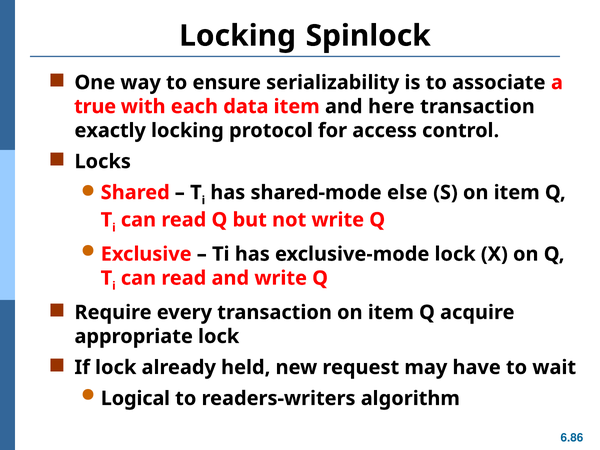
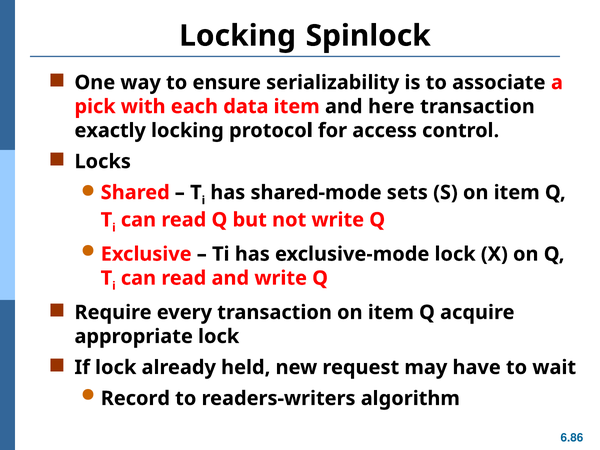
true: true -> pick (95, 107)
else: else -> sets (407, 193)
Logical: Logical -> Record (135, 398)
